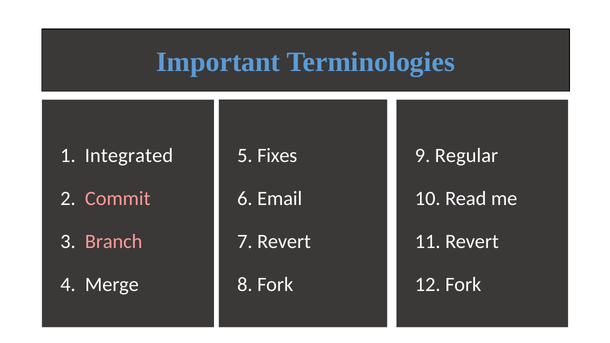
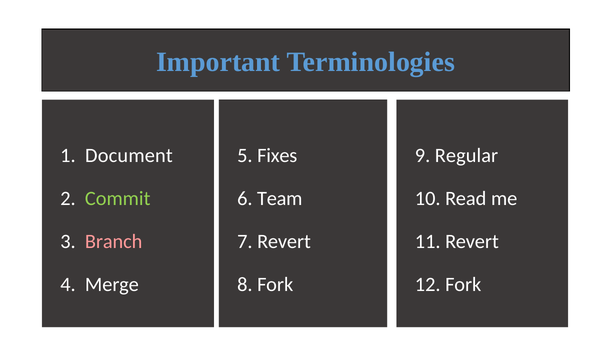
Integrated: Integrated -> Document (129, 156)
Email: Email -> Team (280, 198)
Commit colour: pink -> light green (118, 198)
